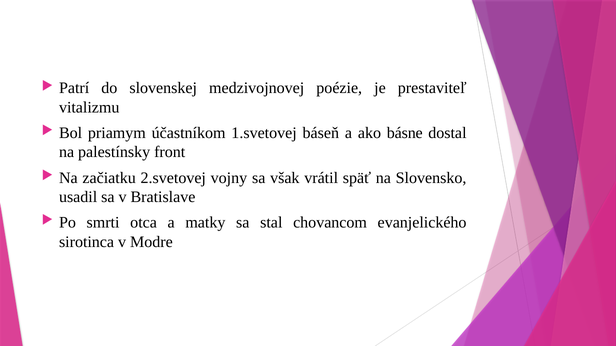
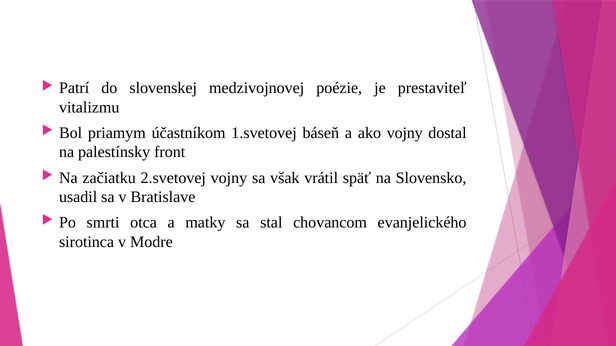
ako básne: básne -> vojny (405, 133)
